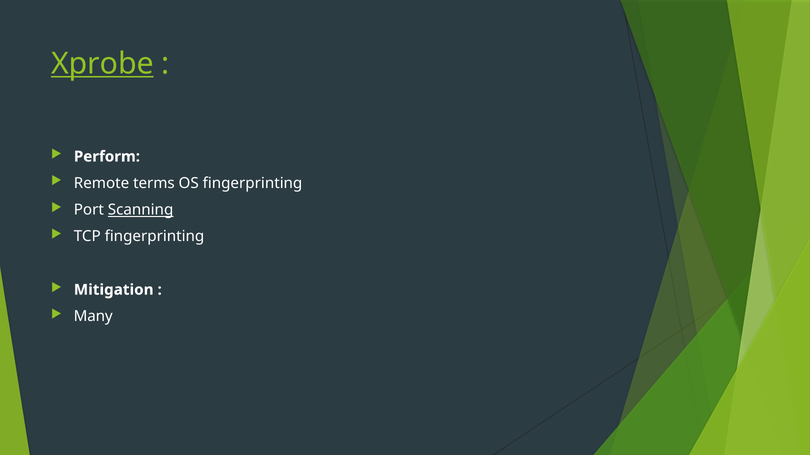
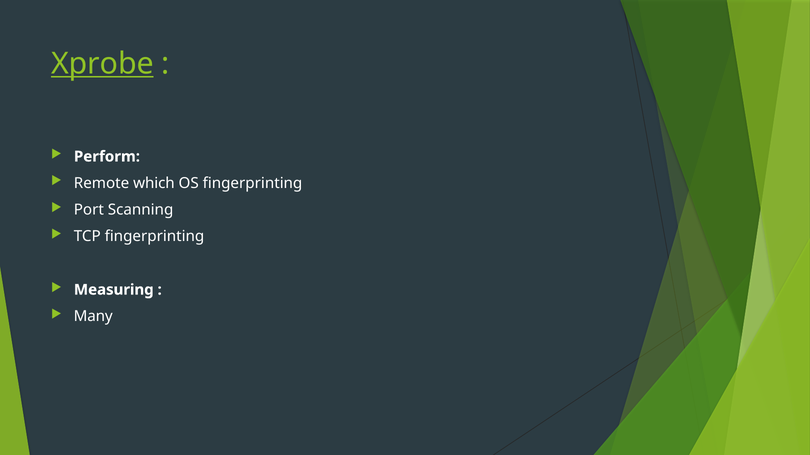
terms: terms -> which (154, 183)
Scanning underline: present -> none (141, 210)
Mitigation: Mitigation -> Measuring (114, 290)
